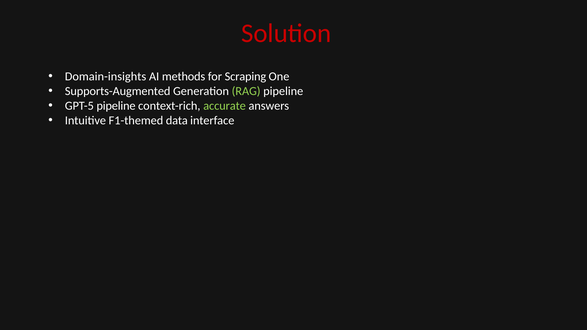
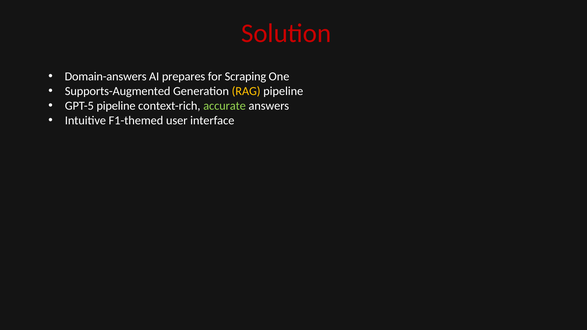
Domain-insights: Domain-insights -> Domain-answers (106, 76)
methods: methods -> prepares (184, 76)
RAG colour: light green -> yellow (246, 91)
data: data -> user (177, 120)
